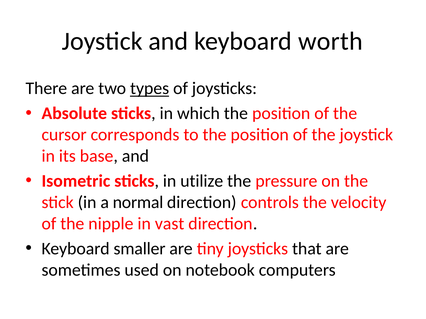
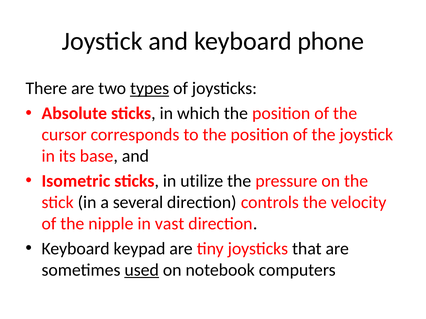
worth: worth -> phone (331, 41)
normal: normal -> several (138, 203)
smaller: smaller -> keypad (139, 249)
used underline: none -> present (142, 270)
